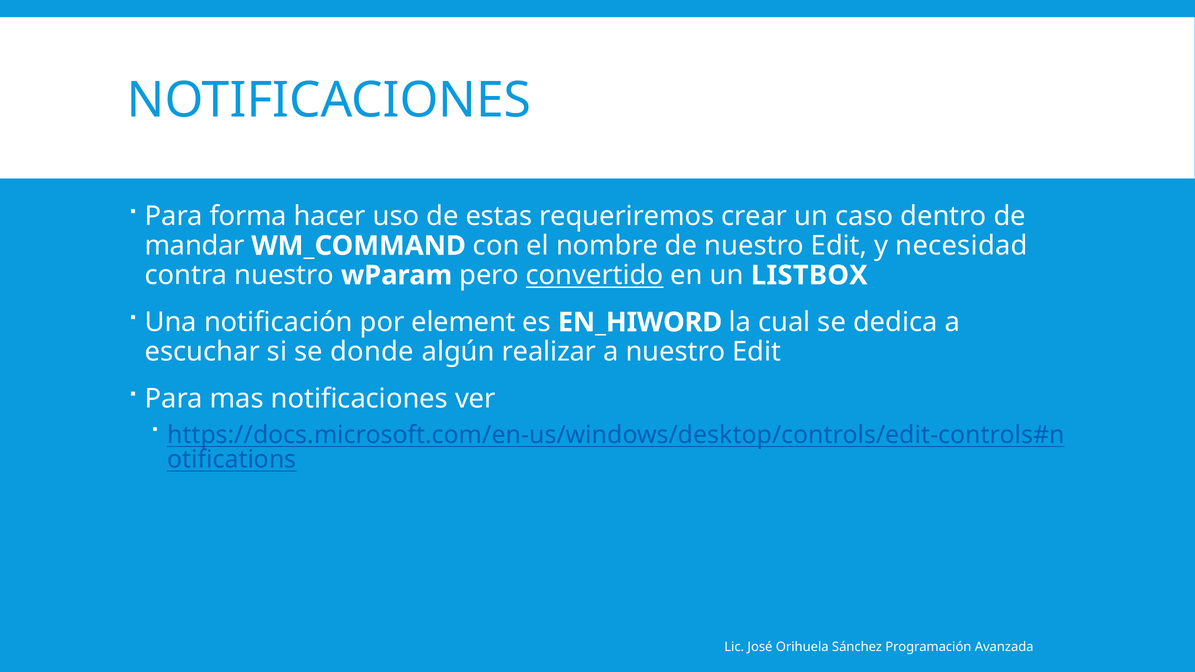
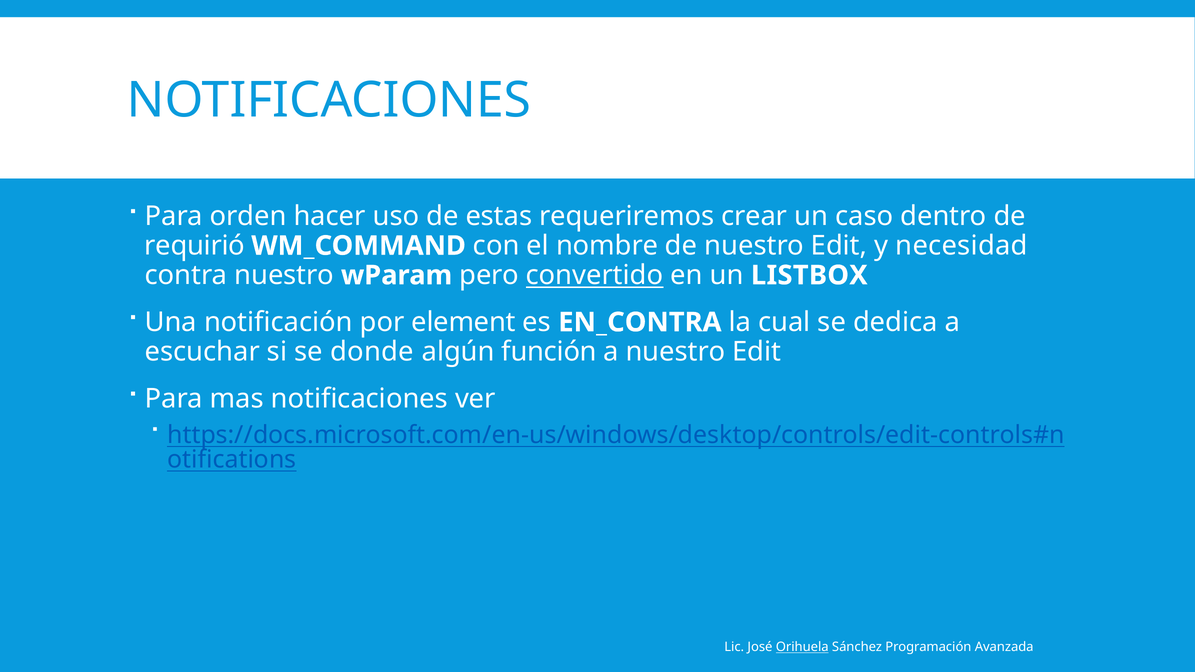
forma: forma -> orden (248, 216)
mandar: mandar -> requirió (195, 246)
EN_HIWORD: EN_HIWORD -> EN_CONTRA (640, 322)
realizar: realizar -> función (549, 352)
Orihuela underline: none -> present (802, 647)
